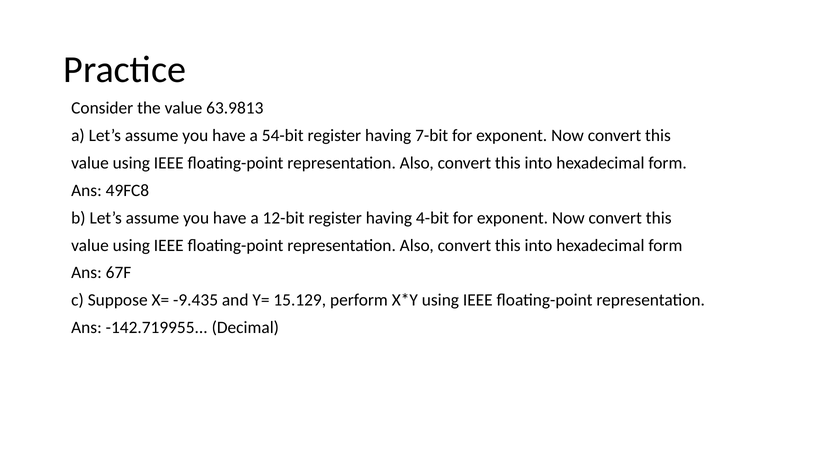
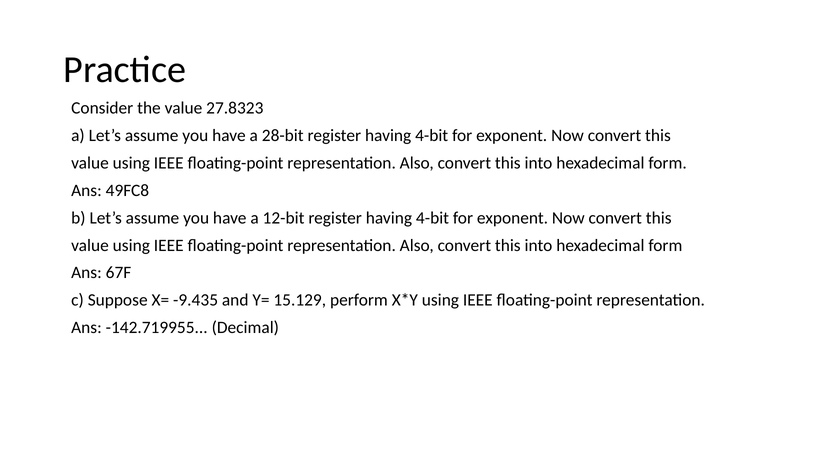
63.9813: 63.9813 -> 27.8323 (235, 108)
54-bit: 54-bit -> 28-bit (283, 136)
7-bit: 7-bit -> 4-bit (432, 136)
